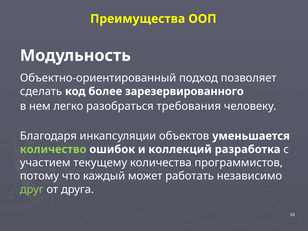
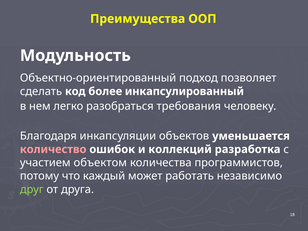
зарезервированного: зарезервированного -> инкапсулированный (184, 91)
количество colour: light green -> pink (53, 149)
текущему: текущему -> объектом (100, 163)
